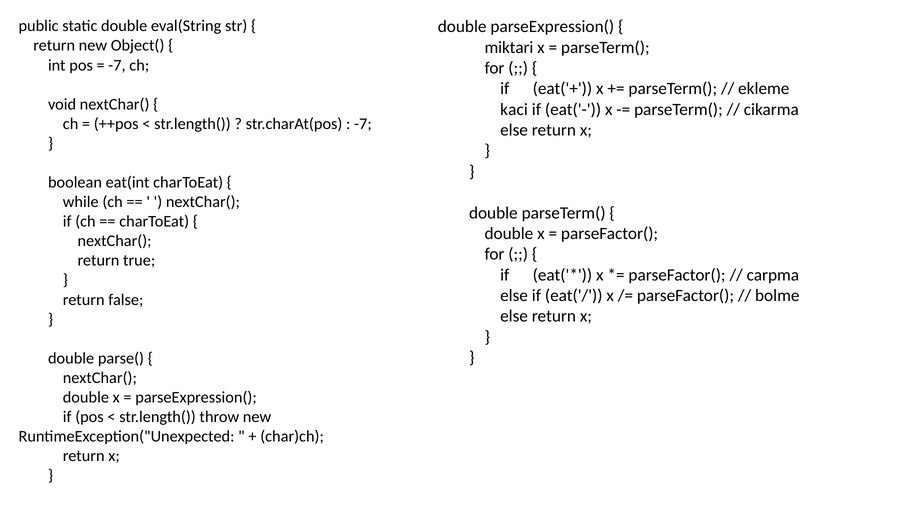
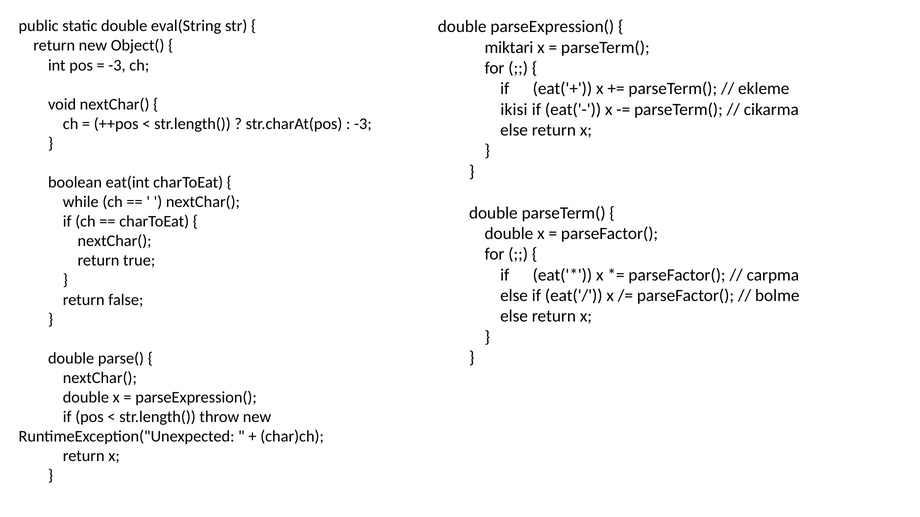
-7: -7 -> -3 (117, 65)
kaci: kaci -> ikisi (514, 110)
-7: -7 -> -3 (363, 124)
